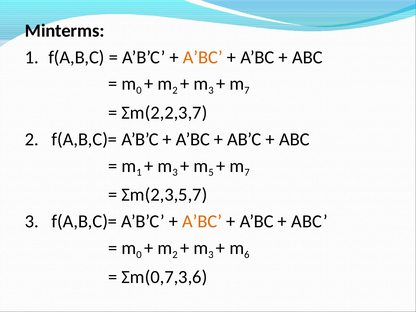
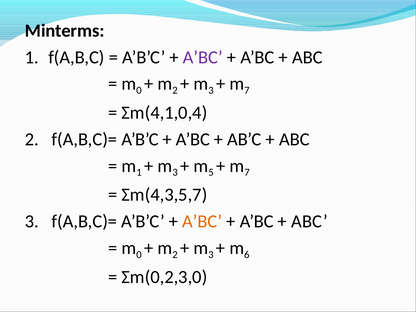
A’BC colour: orange -> purple (203, 57)
Σm(2,2,3,7: Σm(2,2,3,7 -> Σm(4,1,0,4 (164, 113)
Σm(2,3,5,7: Σm(2,3,5,7 -> Σm(4,3,5,7 (164, 195)
Σm(0,7,3,6: Σm(0,7,3,6 -> Σm(0,2,3,0 (164, 277)
